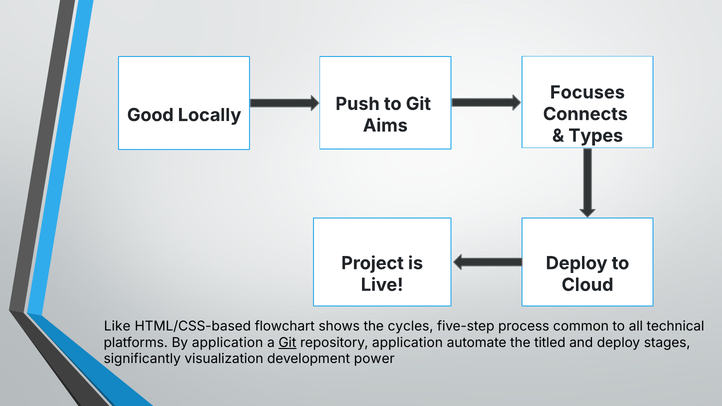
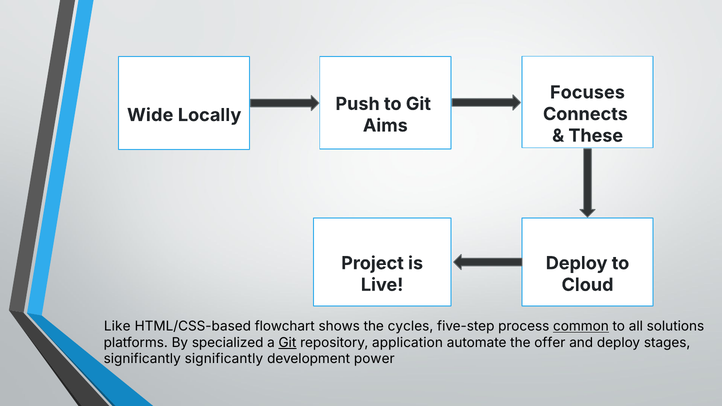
Good: Good -> Wide (150, 115)
Types: Types -> These (596, 136)
common underline: none -> present (581, 327)
technical: technical -> solutions (675, 327)
By application: application -> specialized (228, 343)
titled: titled -> offer (550, 343)
significantly visualization: visualization -> significantly (224, 359)
